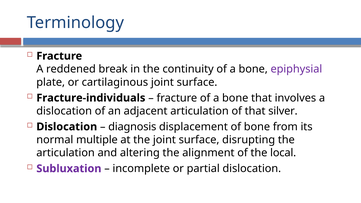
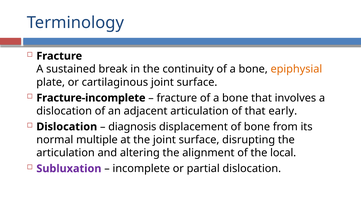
reddened: reddened -> sustained (71, 69)
epiphysial colour: purple -> orange (296, 69)
Fracture-individuals: Fracture-individuals -> Fracture-incomplete (91, 98)
silver: silver -> early (283, 111)
